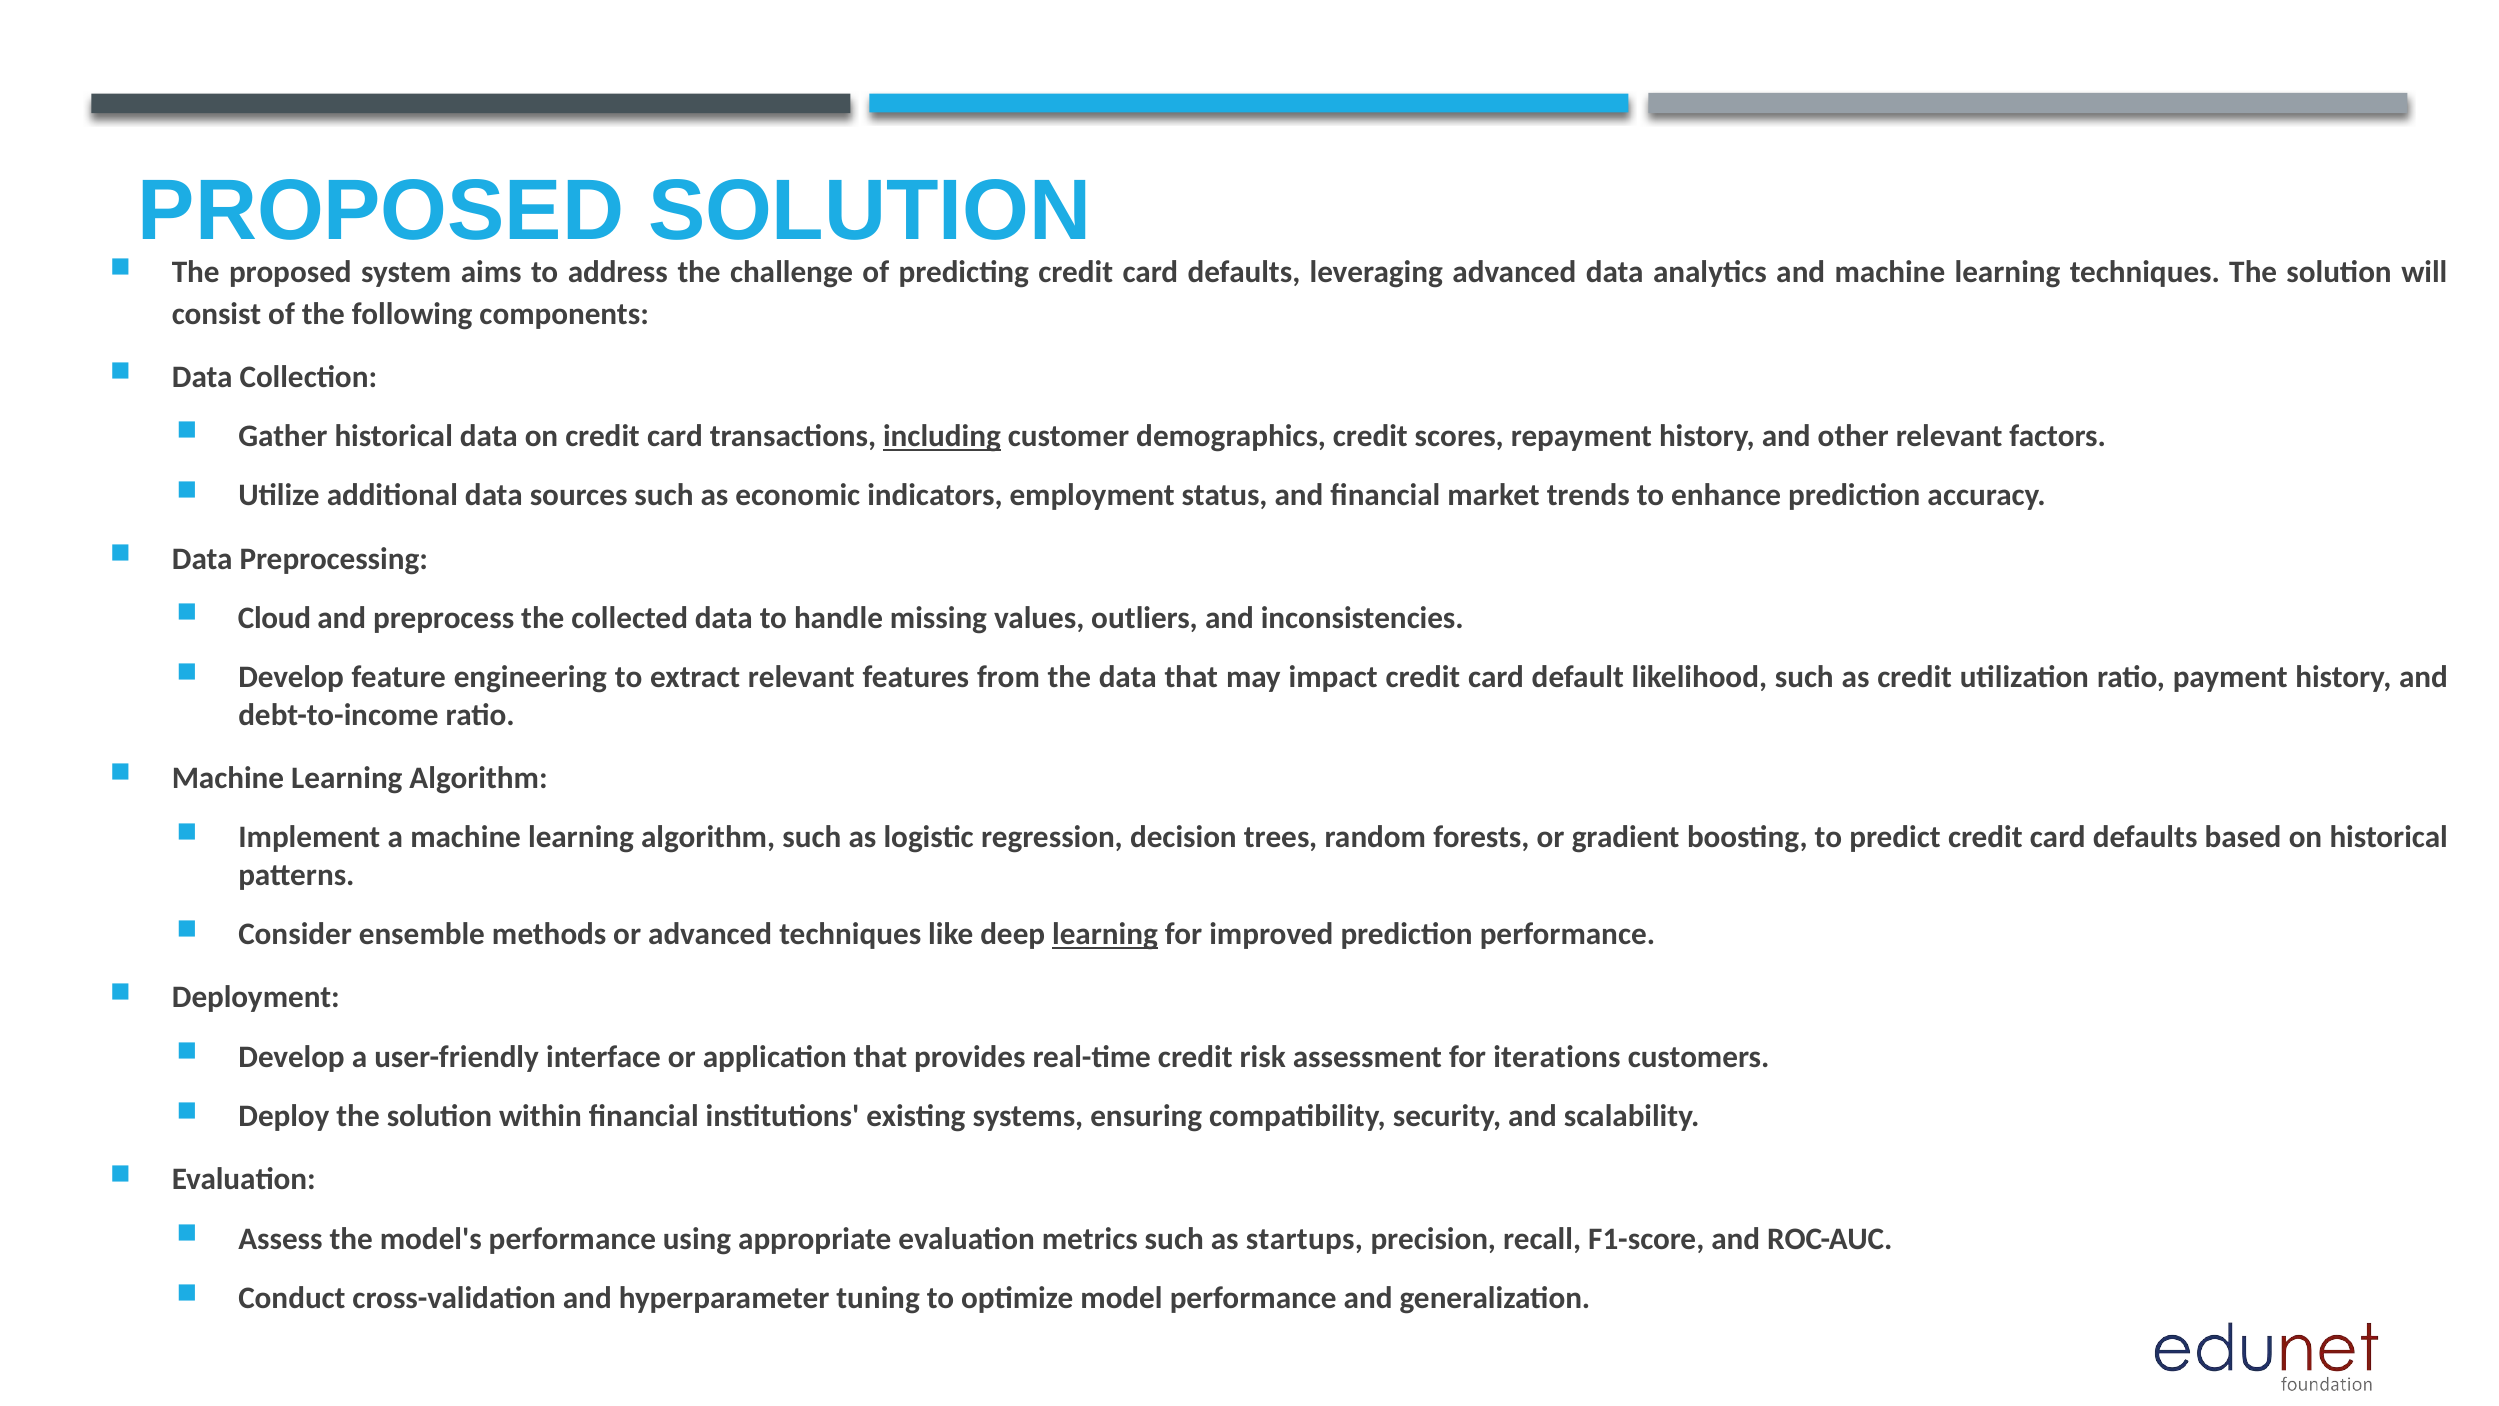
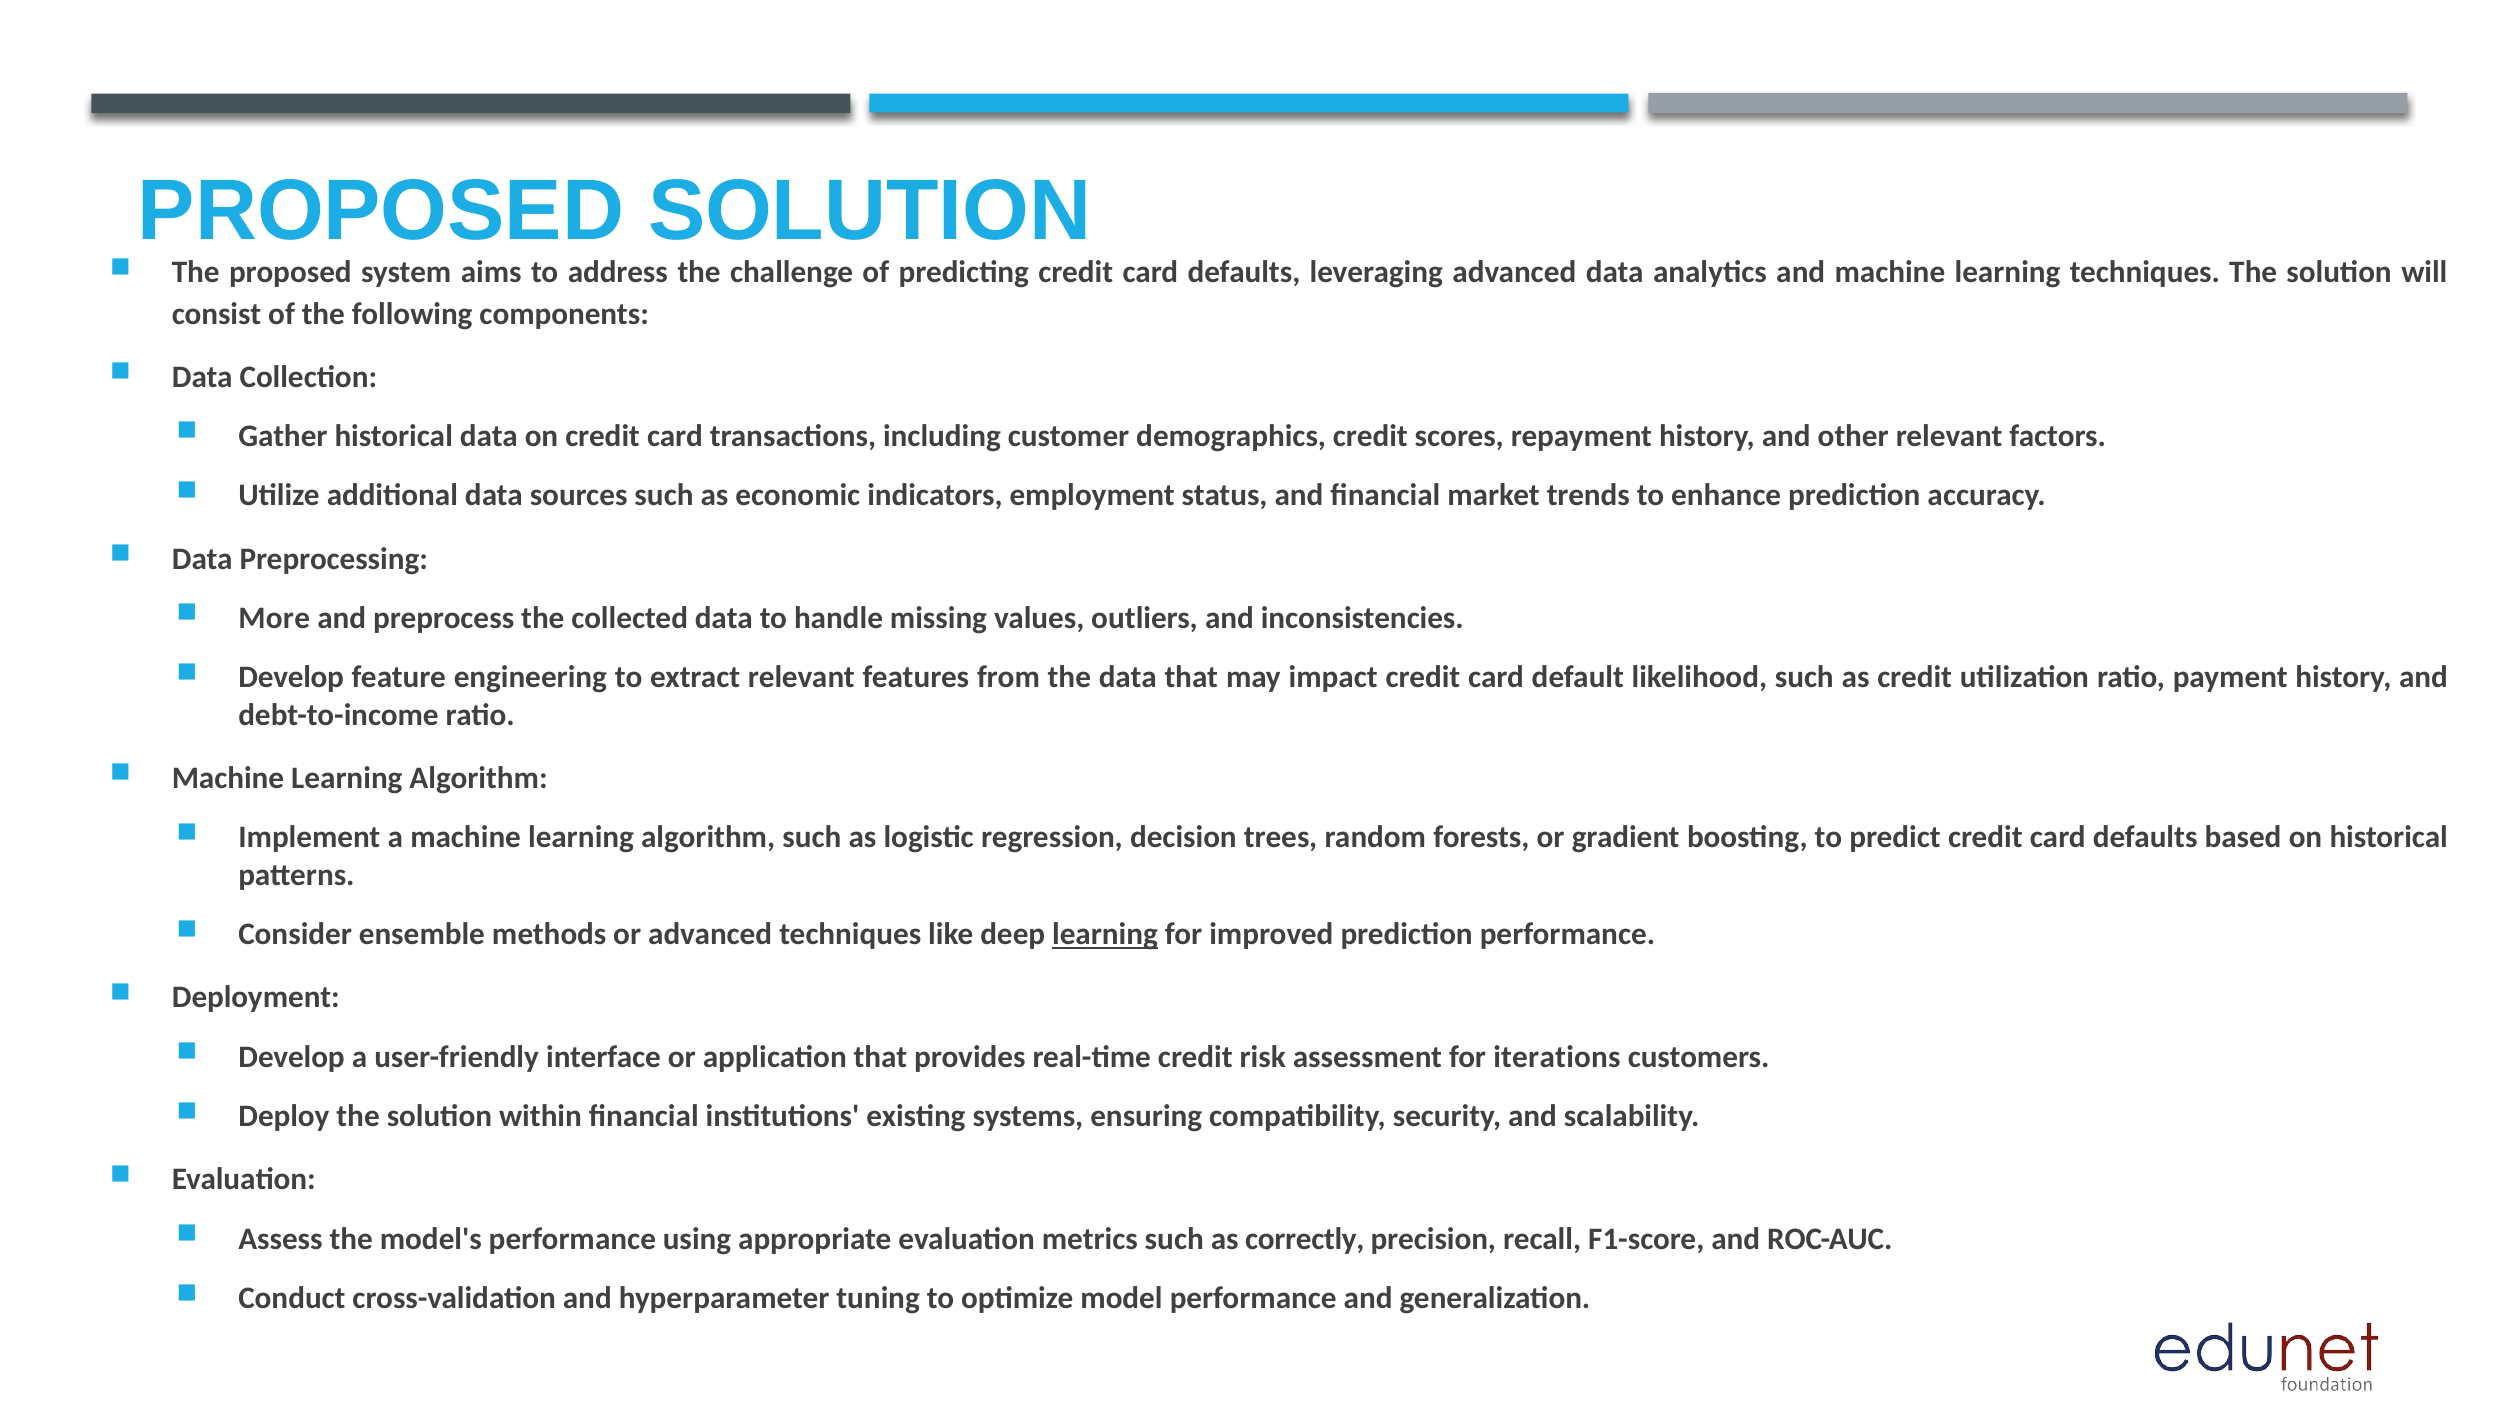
including underline: present -> none (942, 436)
Cloud: Cloud -> More (274, 618)
startups: startups -> correctly (1305, 1239)
